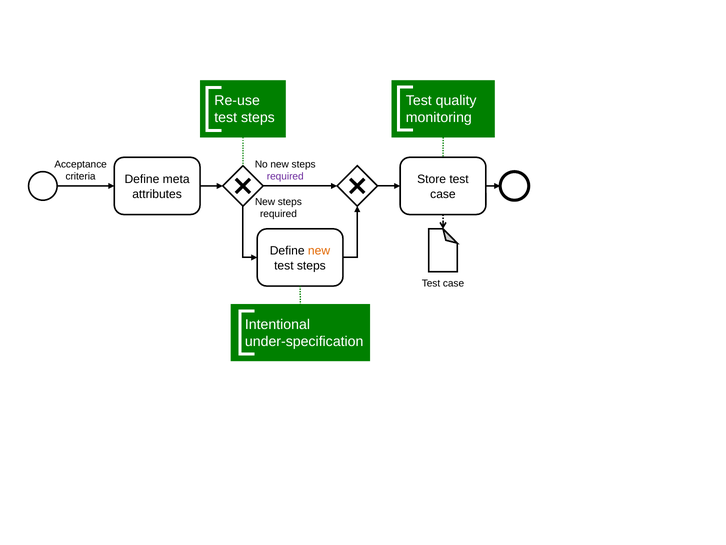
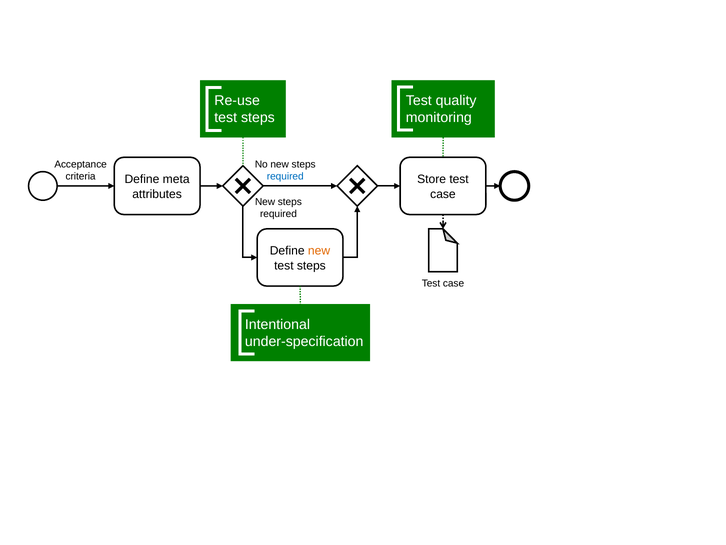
required colour: purple -> blue (285, 176)
